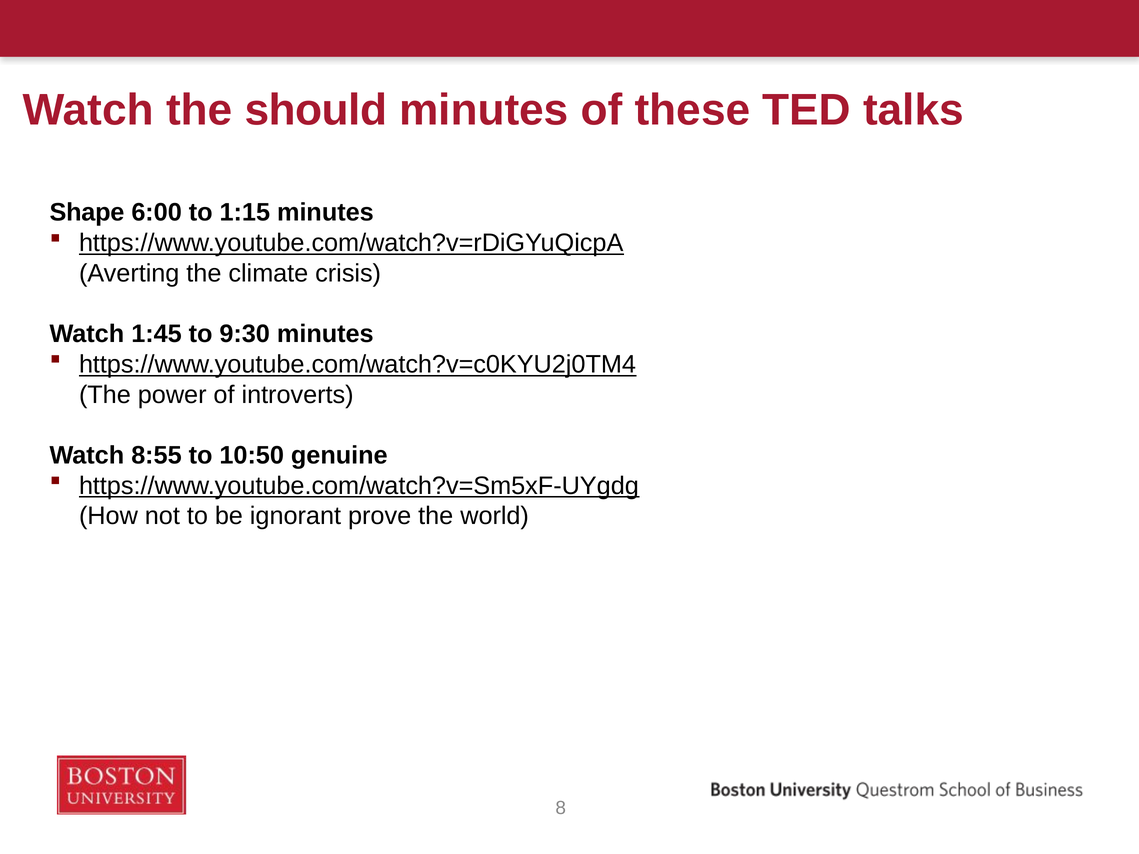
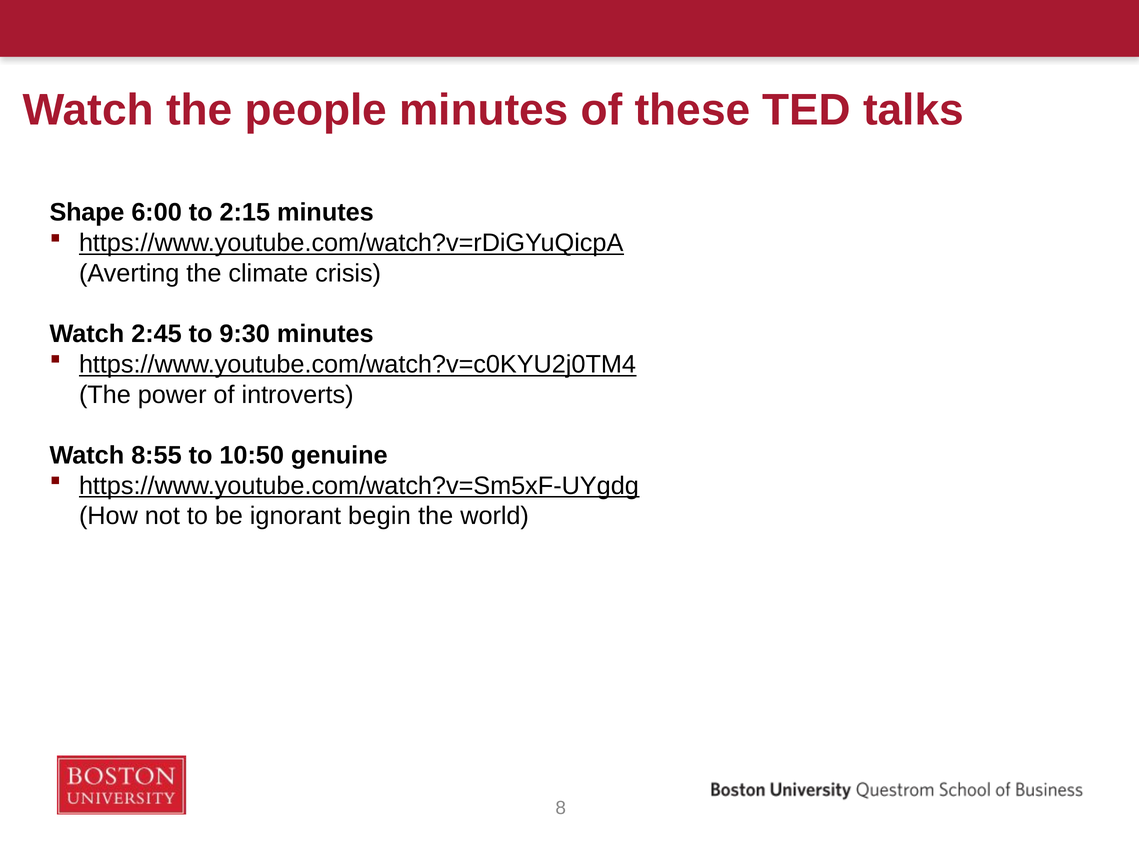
should: should -> people (316, 110)
1:15: 1:15 -> 2:15 (245, 213)
1:45: 1:45 -> 2:45 (157, 334)
prove: prove -> begin (379, 516)
